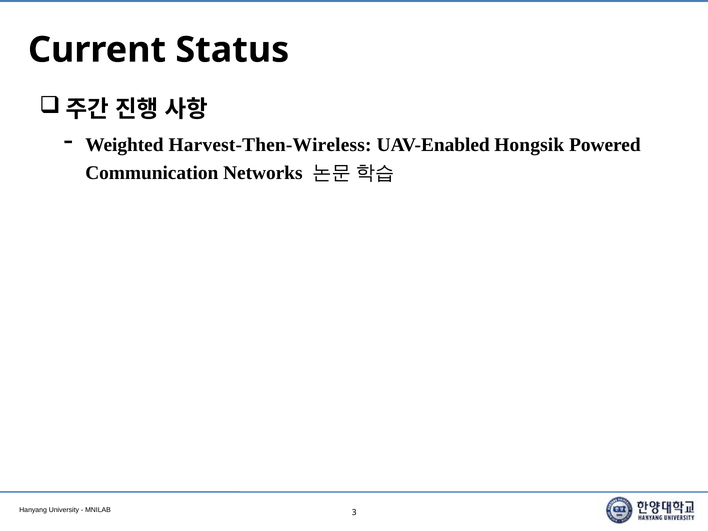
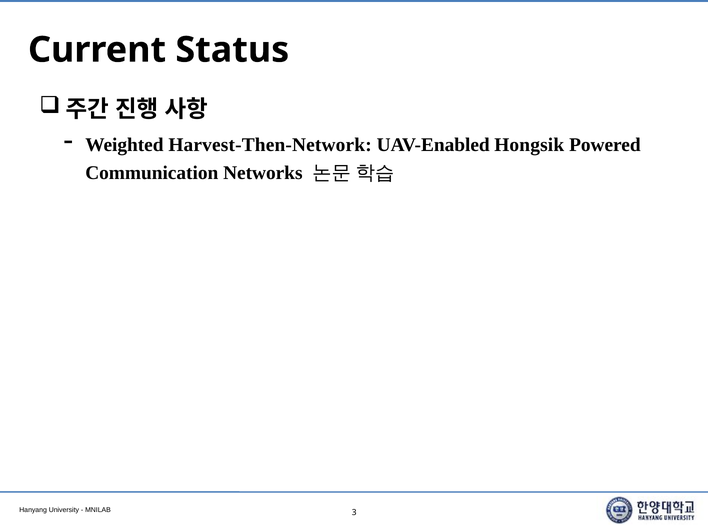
Harvest-Then-Wireless: Harvest-Then-Wireless -> Harvest-Then-Network (270, 145)
